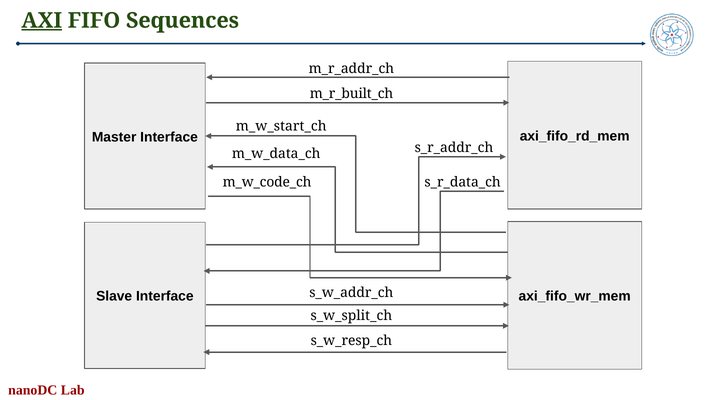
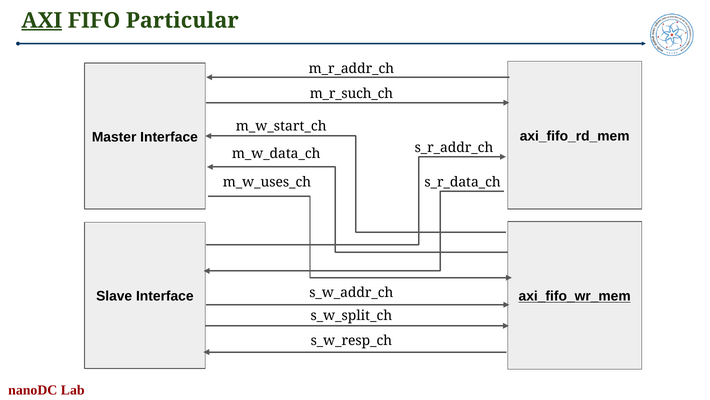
Sequences: Sequences -> Particular (182, 20)
m_r_built_ch: m_r_built_ch -> m_r_such_ch (351, 94)
m_w_code_ch: m_w_code_ch -> m_w_uses_ch (267, 182)
axi_fifo_wr_mem underline: none -> present (575, 296)
